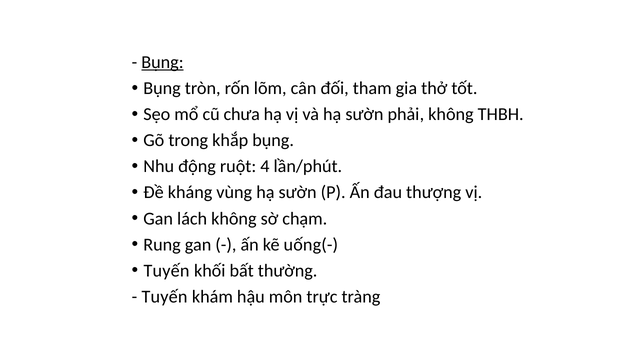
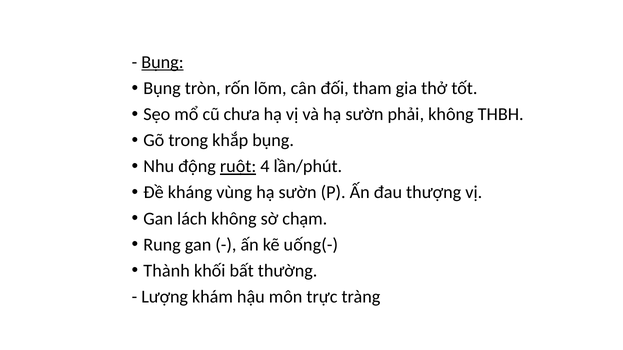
ruột underline: none -> present (238, 167)
Tuyến: Tuyến -> Thành (167, 271)
Tuyến: Tuyến -> Lượng (165, 297)
